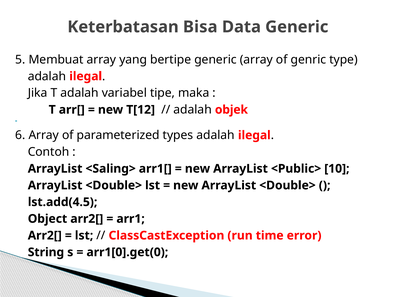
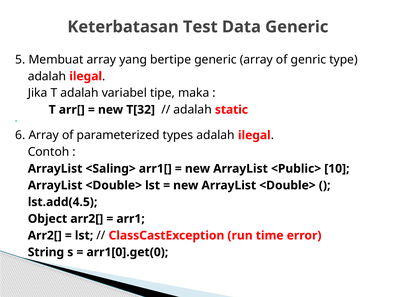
Bisa: Bisa -> Test (200, 27)
T[12: T[12 -> T[32 (141, 110)
objek: objek -> static (231, 110)
